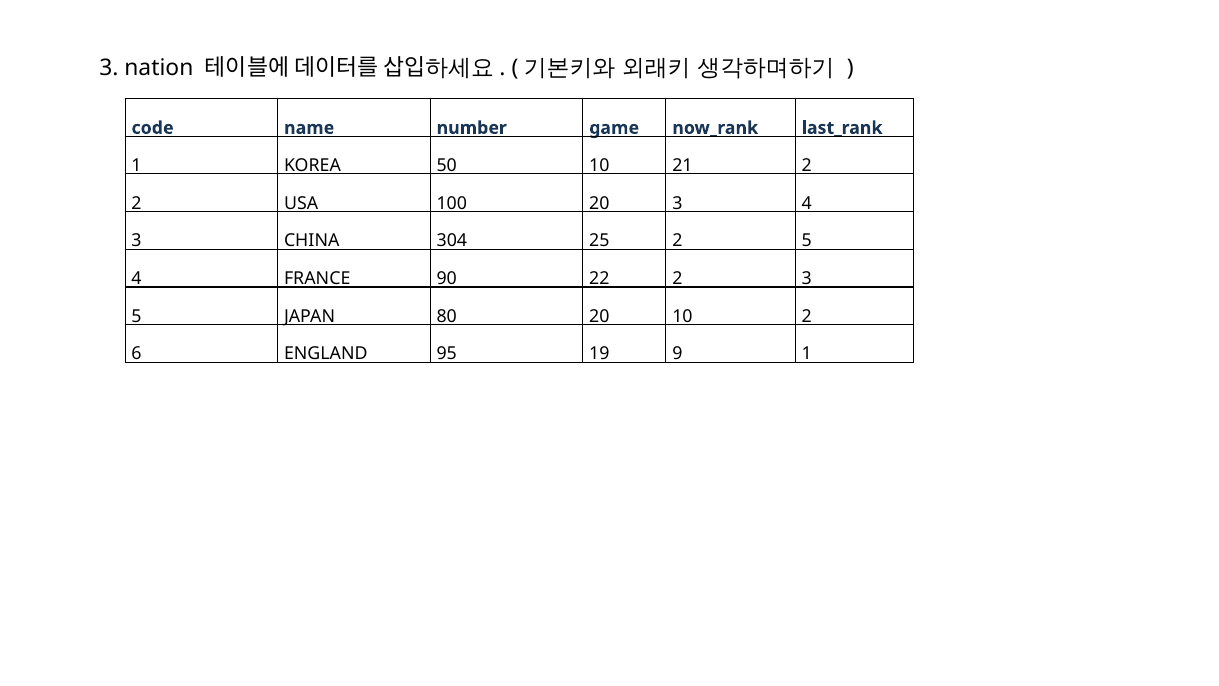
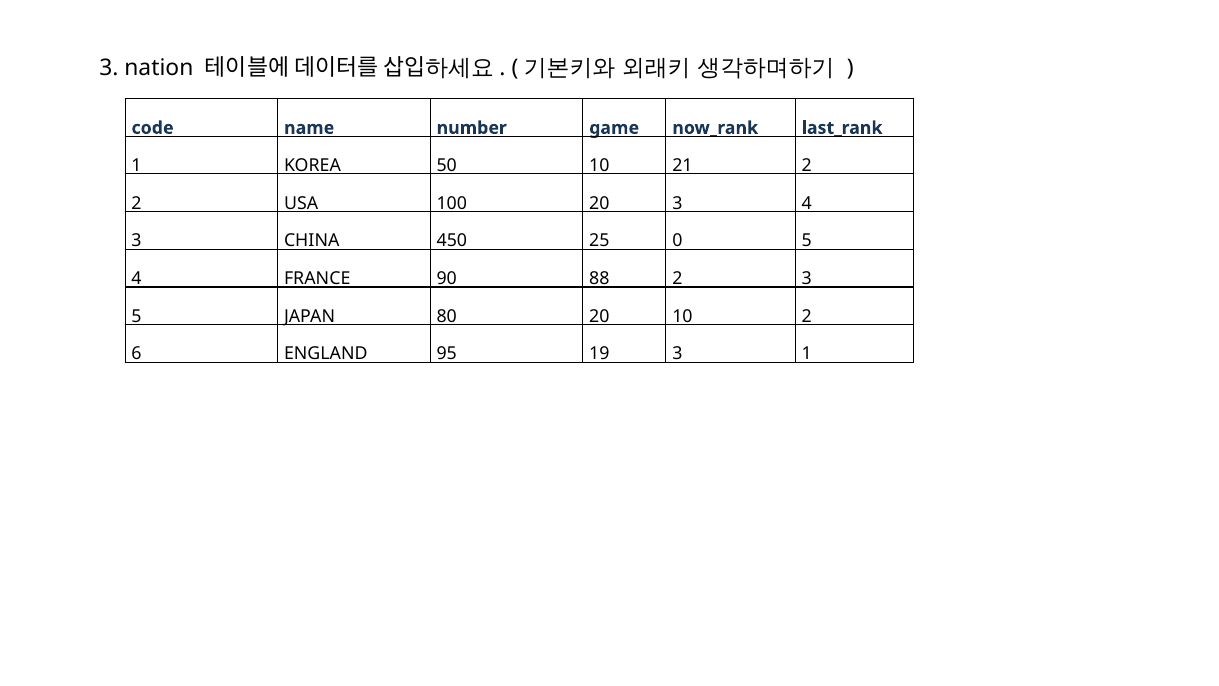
304: 304 -> 450 (452, 241)
25 2: 2 -> 0 (677, 241)
22: 22 -> 88 (599, 279)
19 9: 9 -> 3 (677, 354)
